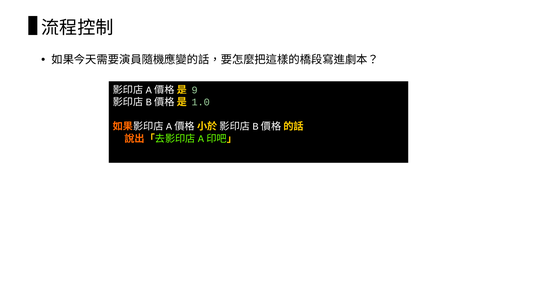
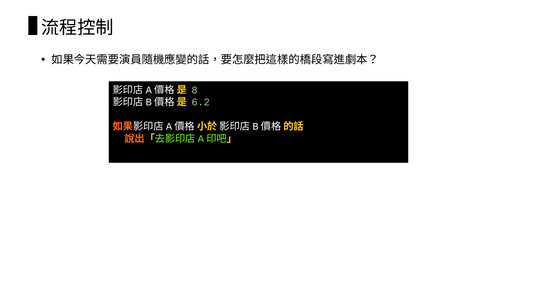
9: 9 -> 8 (195, 90)
1.0: 1.0 -> 6.2 (201, 102)
